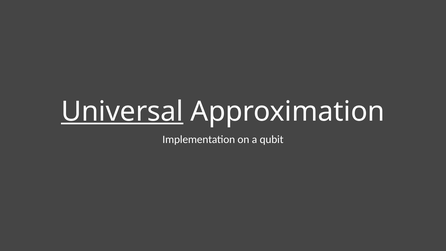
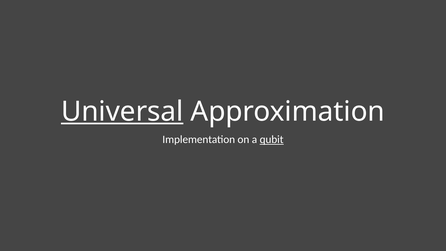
qubit underline: none -> present (272, 139)
